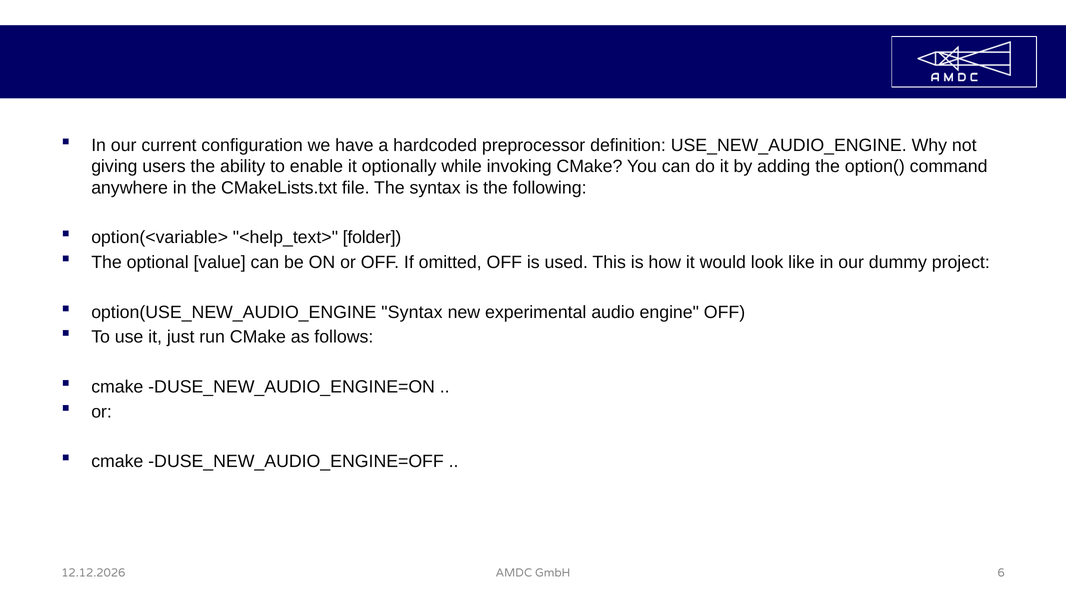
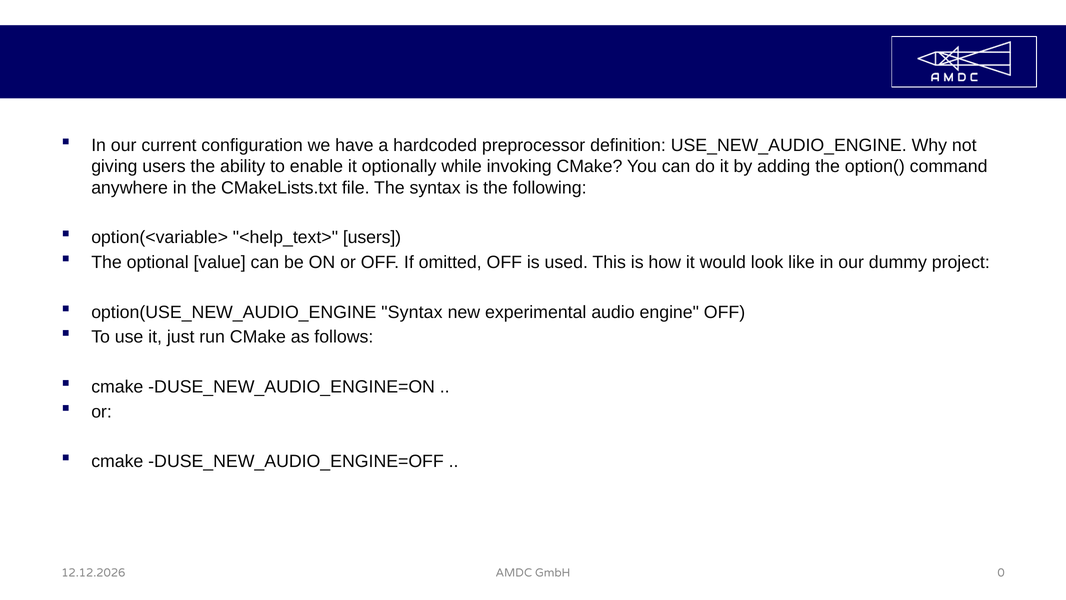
<help_text> folder: folder -> users (372, 237)
6: 6 -> 0 (1001, 573)
